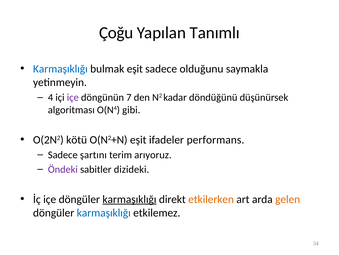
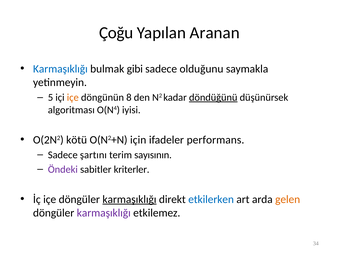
Tanımlı: Tanımlı -> Aranan (215, 33)
bulmak eşit: eşit -> gibi (135, 69)
4: 4 -> 5 (51, 97)
içe colour: purple -> orange (73, 97)
7: 7 -> 8 (129, 97)
döndüğünü underline: none -> present (213, 97)
gibi: gibi -> iyisi (131, 110)
O(N2+N eşit: eşit -> için (138, 139)
arıyoruz: arıyoruz -> sayısının (153, 154)
dizideki: dizideki -> kriterler (132, 169)
etkilerken colour: orange -> blue (211, 199)
karmaşıklığı colour: blue -> purple (104, 212)
